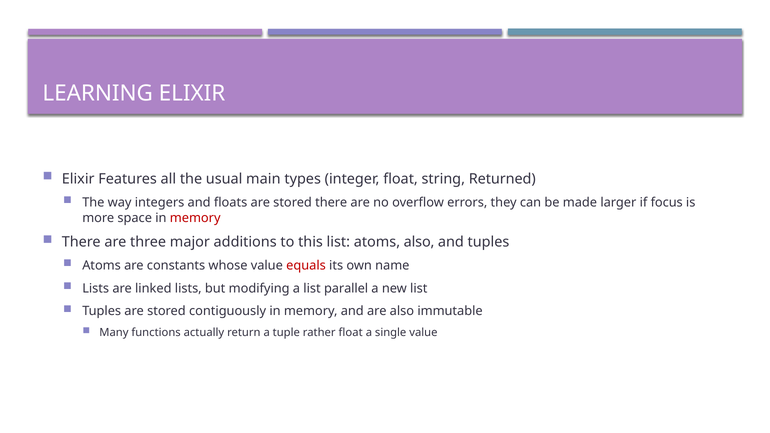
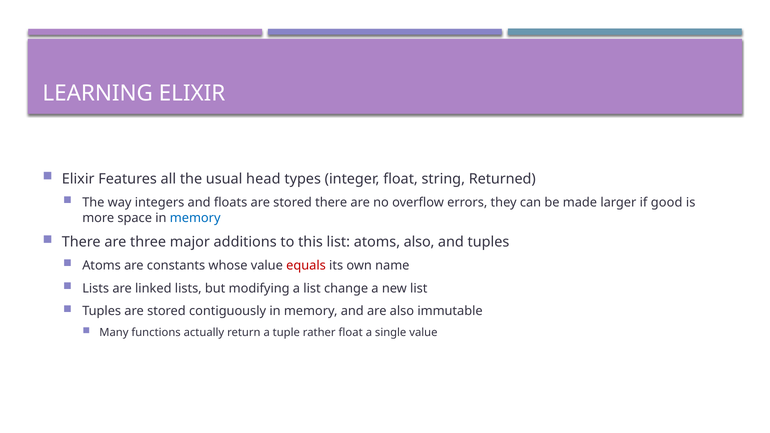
main: main -> head (263, 179)
focus: focus -> good (667, 202)
memory colour: red -> blue (195, 218)
parallel: parallel -> change (346, 288)
